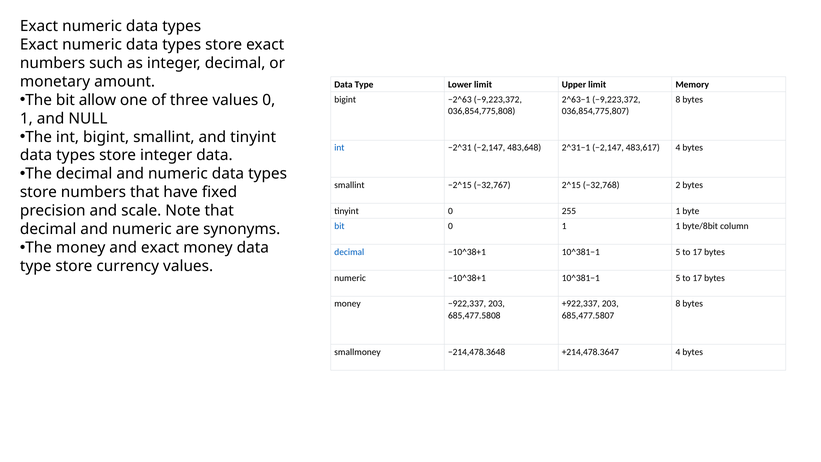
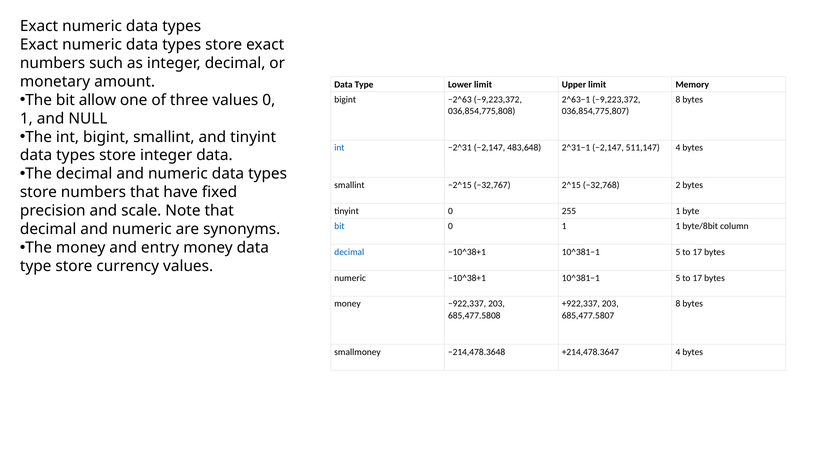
483,617: 483,617 -> 511,147 (643, 148)
and exact: exact -> entry (160, 248)
